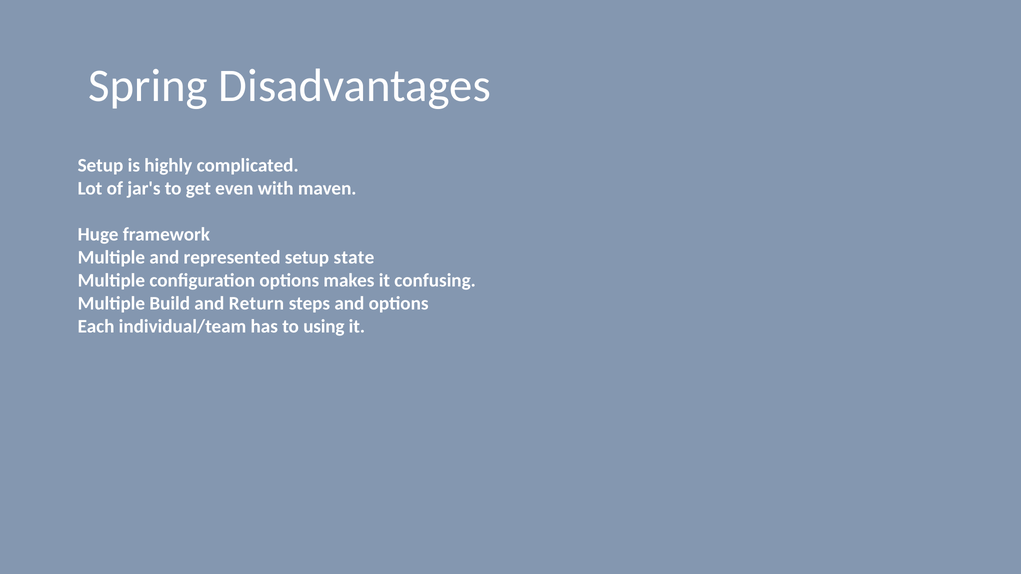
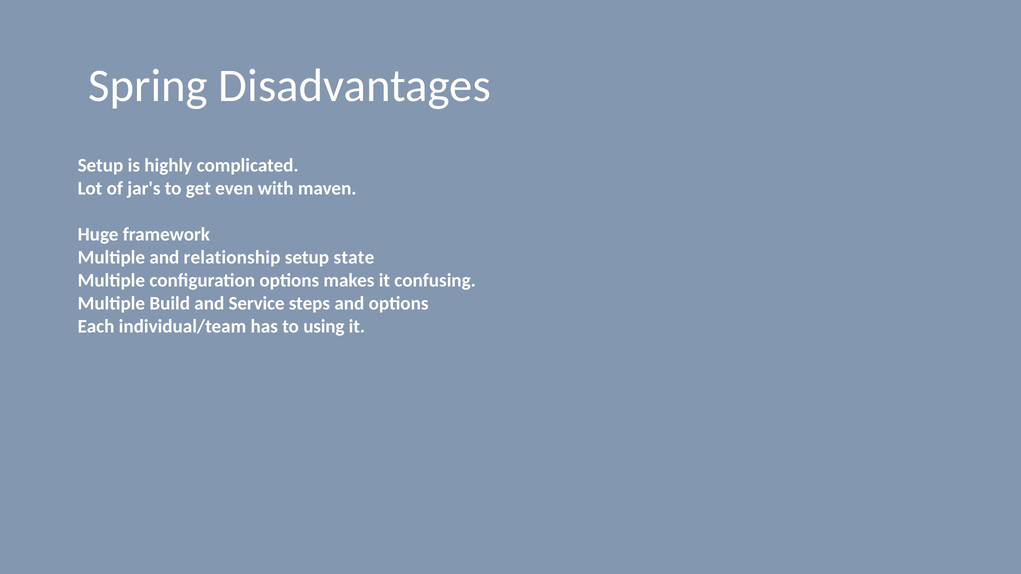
represented: represented -> relationship (232, 258)
Return: Return -> Service (257, 303)
